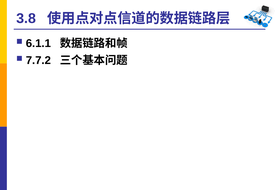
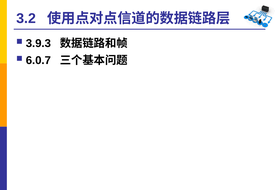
3.8: 3.8 -> 3.2 (26, 18)
6.1.1: 6.1.1 -> 3.9.3 (38, 43)
7.7.2: 7.7.2 -> 6.0.7 (38, 60)
